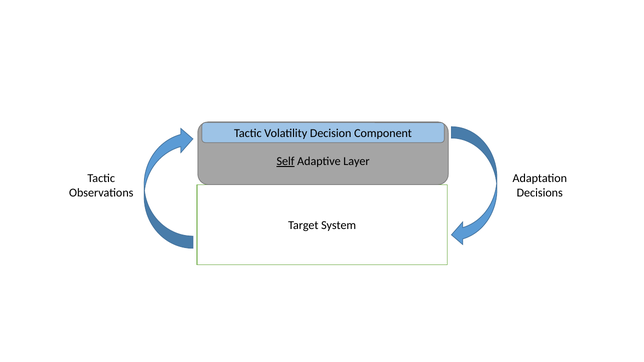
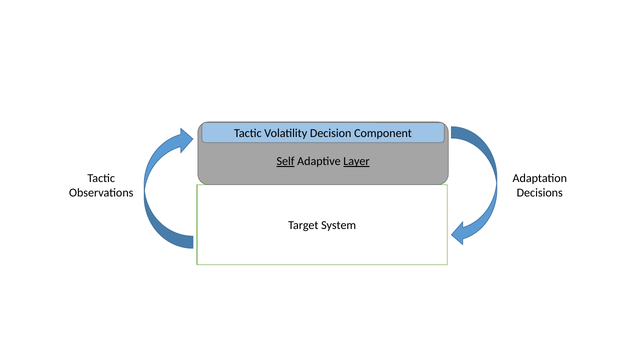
Layer underline: none -> present (356, 161)
